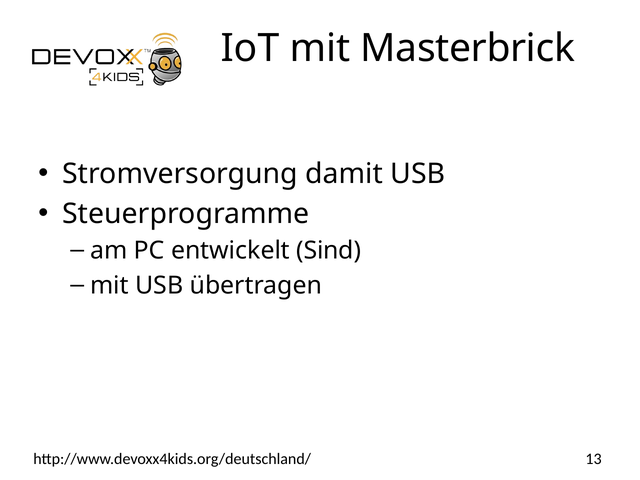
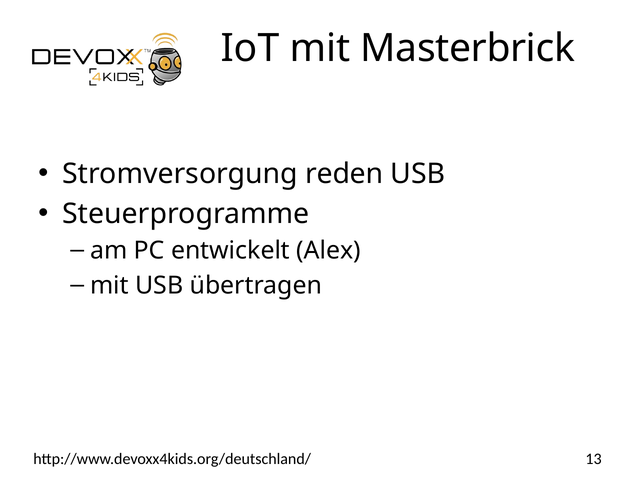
damit: damit -> reden (344, 174)
Sind: Sind -> Alex (329, 251)
